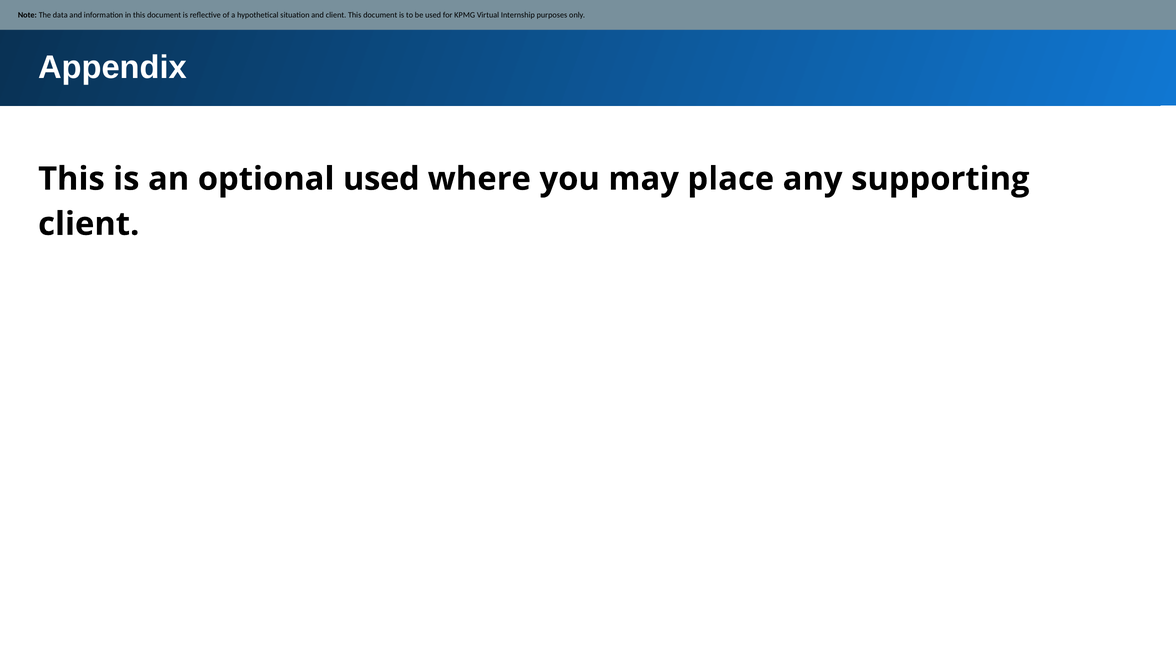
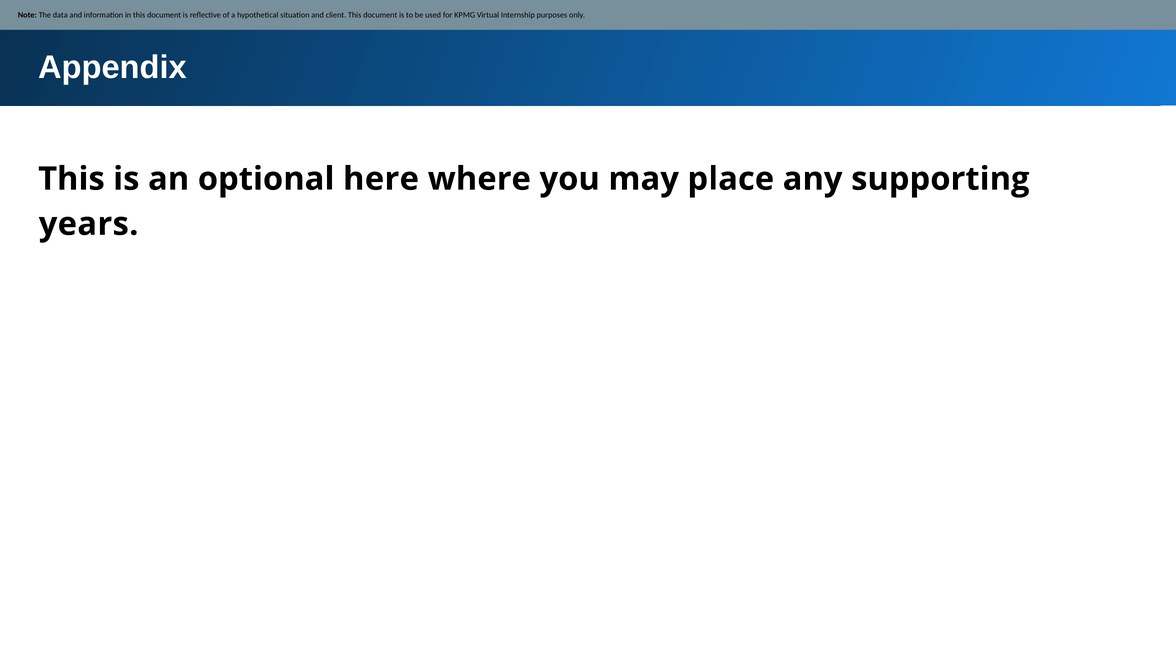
optional used: used -> here (381, 179)
client: client -> years (89, 224)
